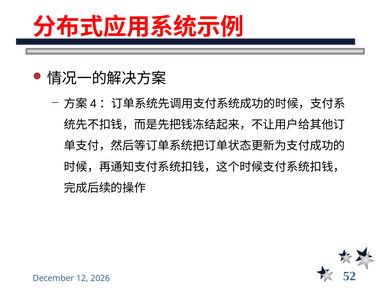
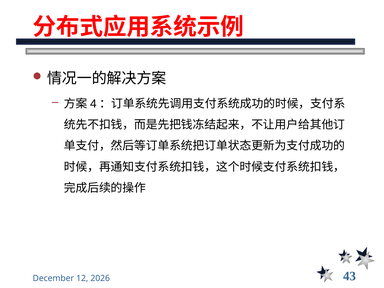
52: 52 -> 43 (349, 276)
